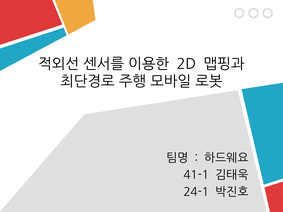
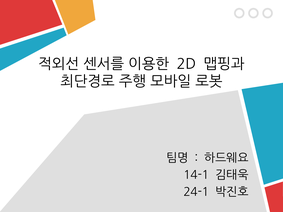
41-1: 41-1 -> 14-1 (196, 175)
